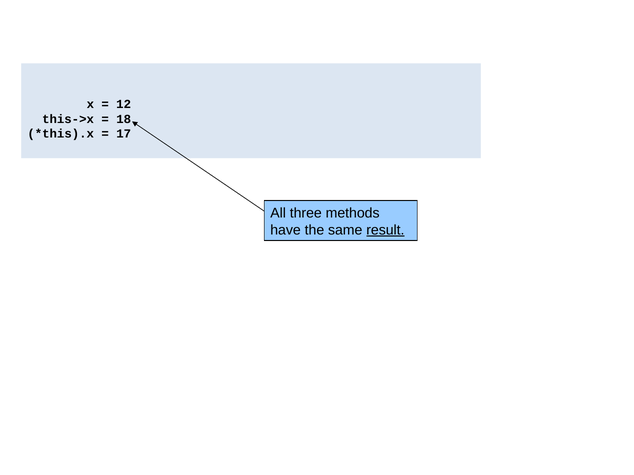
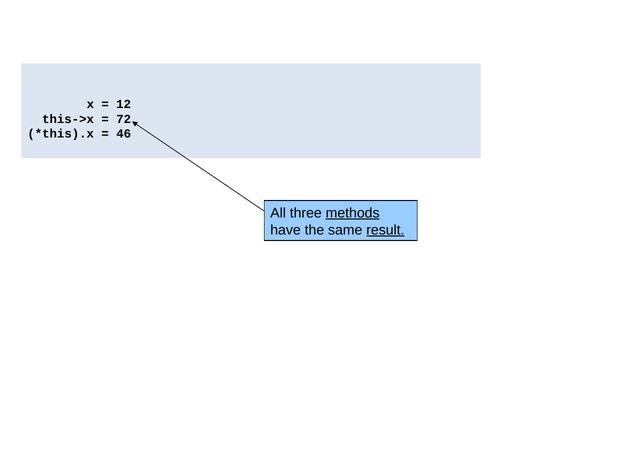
18: 18 -> 72 (124, 119)
17: 17 -> 46 (124, 134)
methods underline: none -> present (353, 213)
